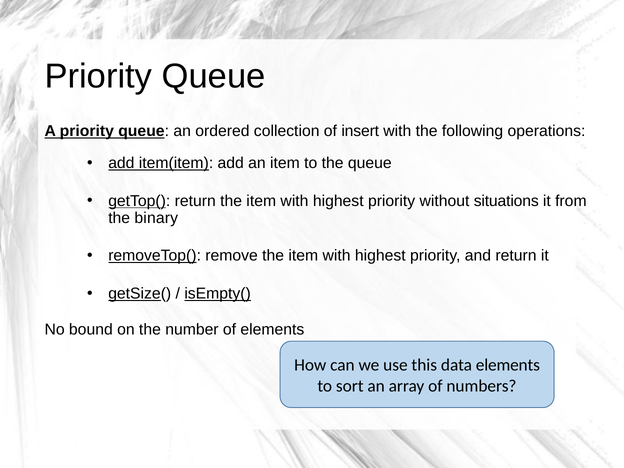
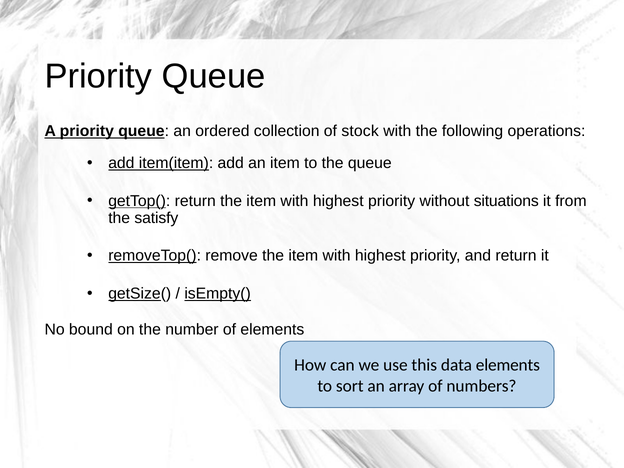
insert: insert -> stock (360, 131)
binary: binary -> satisfy (156, 218)
